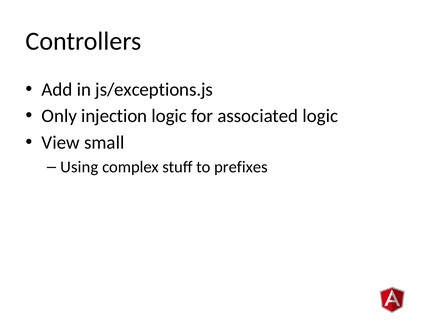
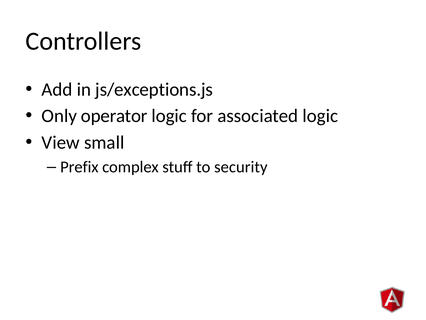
injection: injection -> operator (114, 116)
Using: Using -> Prefix (79, 167)
prefixes: prefixes -> security (241, 167)
